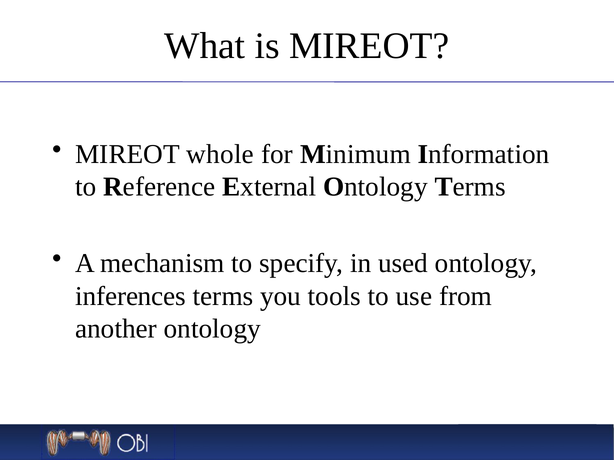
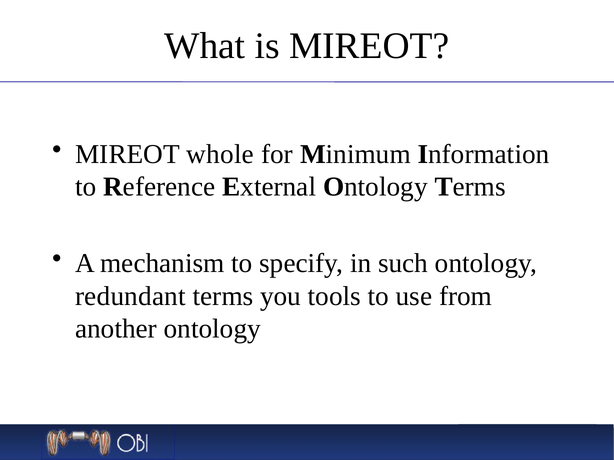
used: used -> such (403, 264)
inferences: inferences -> redundant (130, 296)
